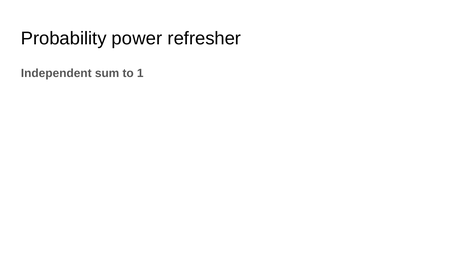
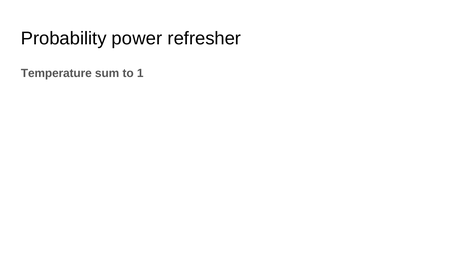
Independent: Independent -> Temperature (56, 73)
